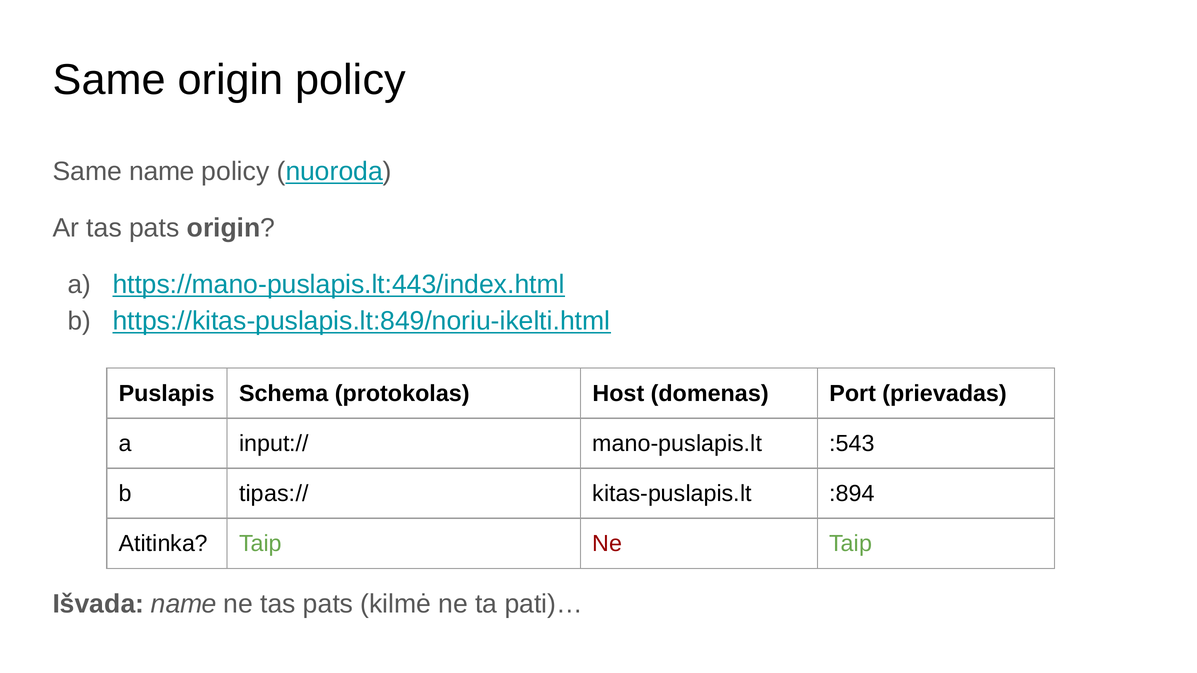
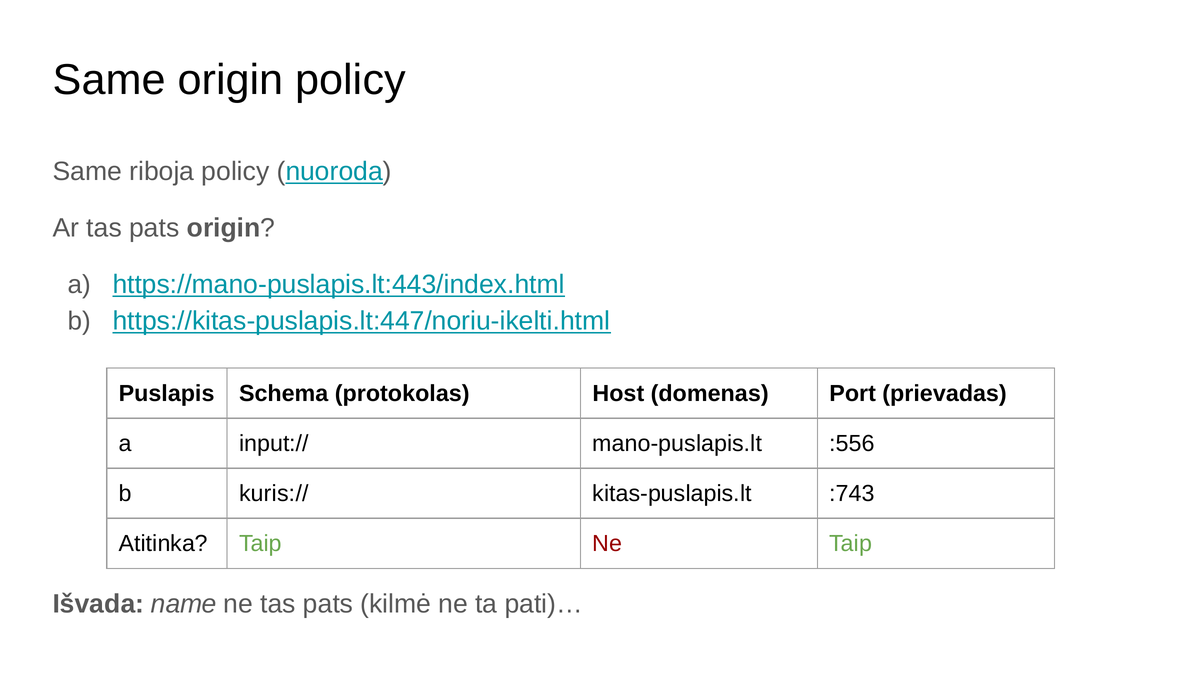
Same name: name -> riboja (162, 171)
https://kitas-puslapis.lt:849/noriu-ikelti.html: https://kitas-puslapis.lt:849/noriu-ikelti.html -> https://kitas-puslapis.lt:447/noriu-ikelti.html (361, 321)
:543: :543 -> :556 (852, 444)
tipas://: tipas:// -> kuris:// (274, 494)
:894: :894 -> :743 (852, 494)
